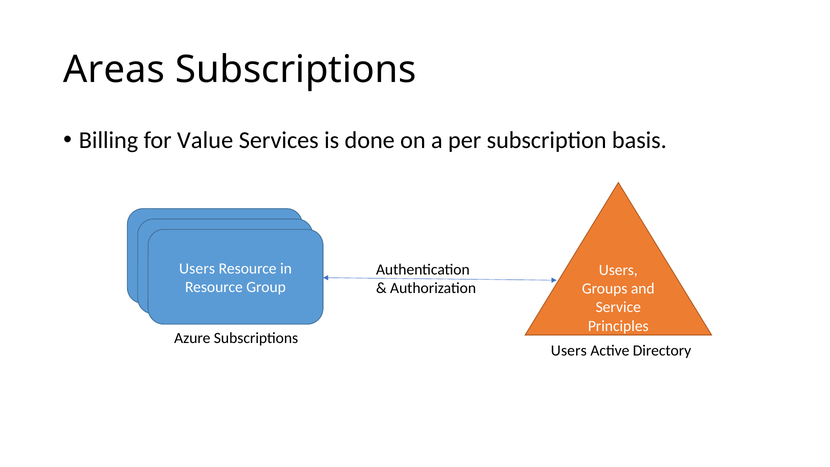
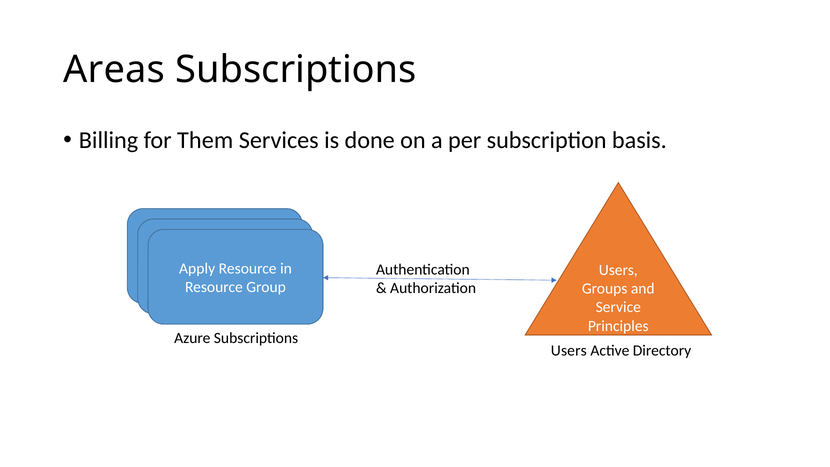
Value: Value -> Them (205, 140)
Users: Users -> Apply (197, 268)
